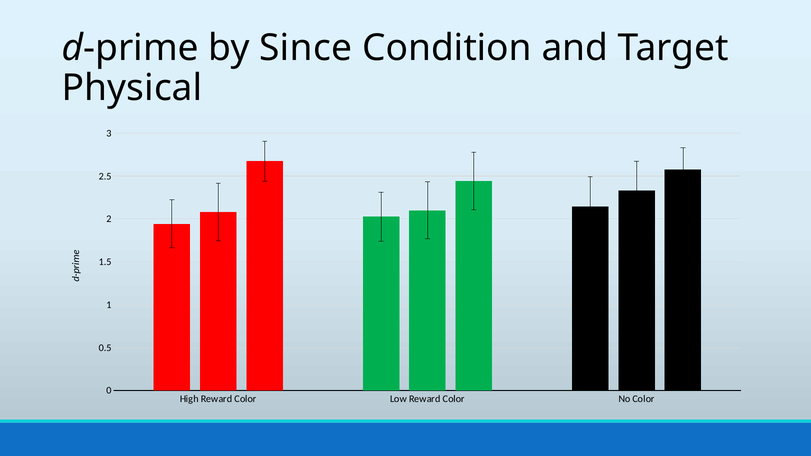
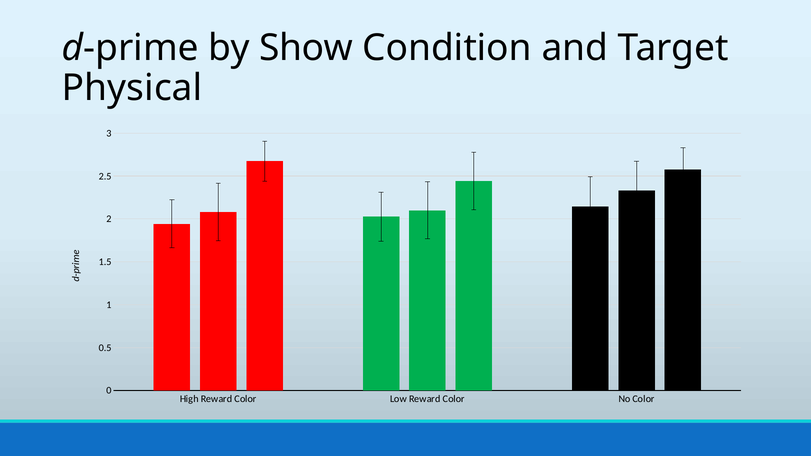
Since: Since -> Show (306, 48)
